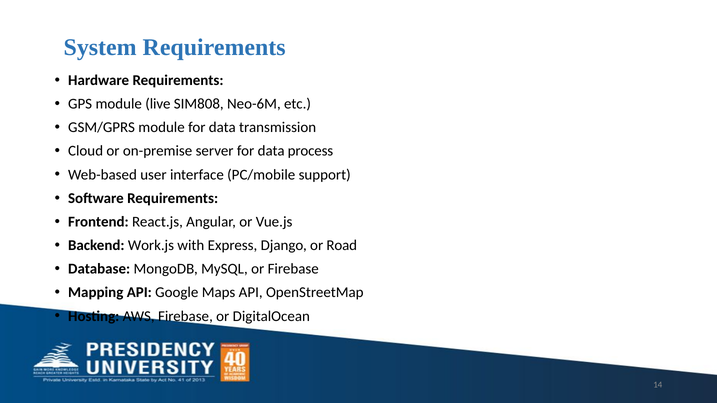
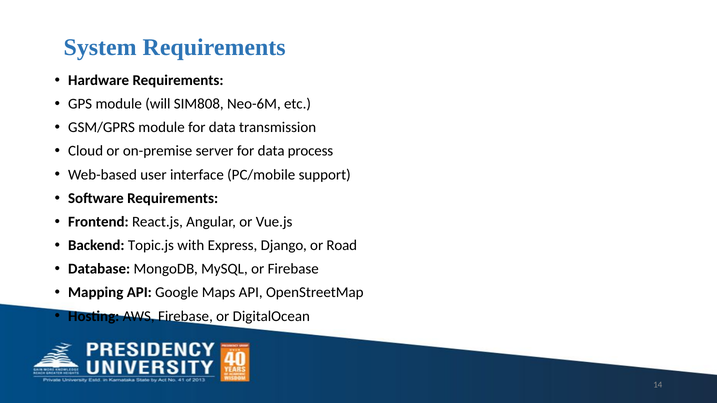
live: live -> will (158, 104)
Work.js: Work.js -> Topic.js (151, 246)
